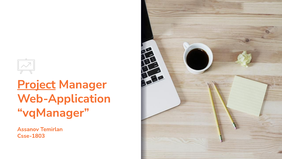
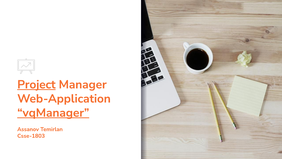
vqManager underline: none -> present (53, 113)
